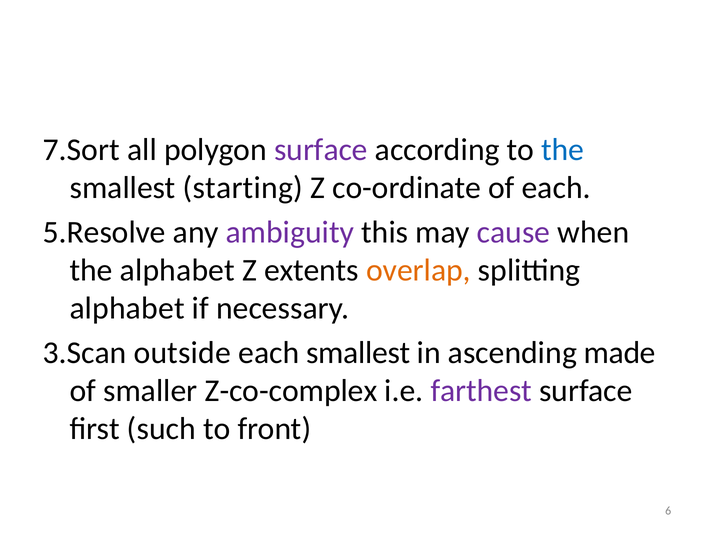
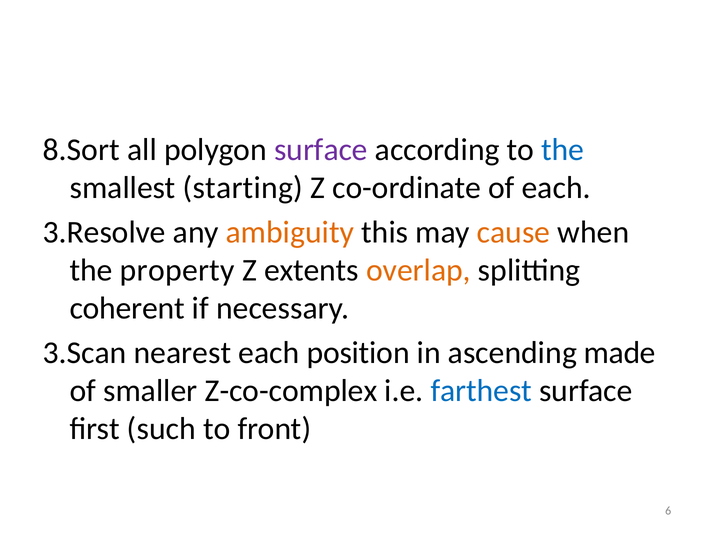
7.Sort: 7.Sort -> 8.Sort (81, 150)
5.Resolve: 5.Resolve -> 3.Resolve (104, 232)
ambiguity colour: purple -> orange (290, 232)
cause colour: purple -> orange (514, 232)
the alphabet: alphabet -> property (177, 270)
alphabet: alphabet -> coherent (127, 308)
outside: outside -> nearest (182, 353)
each smallest: smallest -> position (358, 353)
farthest colour: purple -> blue (481, 391)
